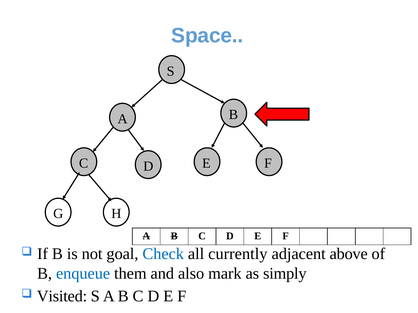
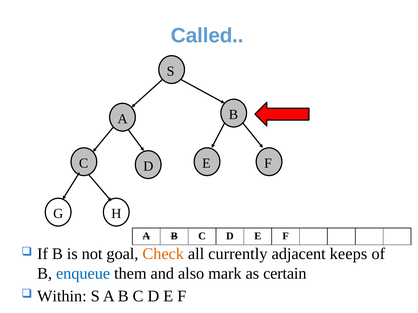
Space: Space -> Called (207, 36)
Check colour: blue -> orange (163, 254)
above: above -> keeps (349, 254)
simply: simply -> certain (285, 274)
Visited: Visited -> Within (62, 297)
